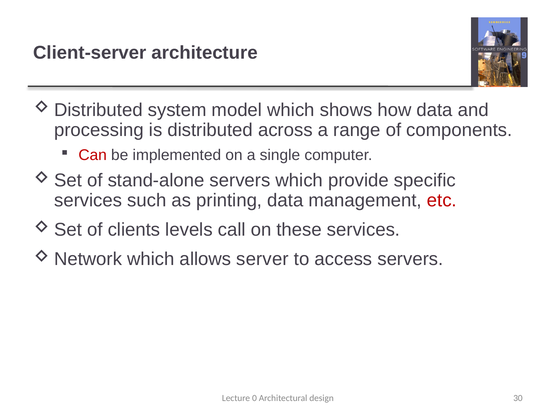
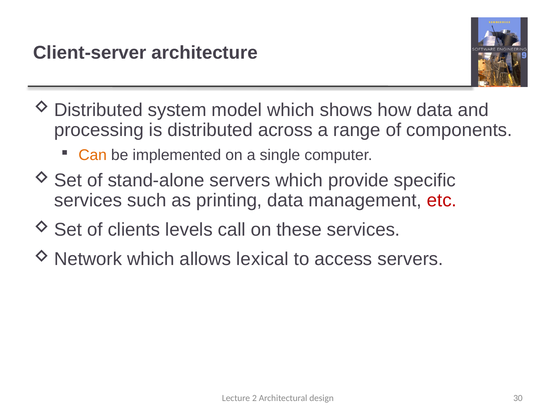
Can colour: red -> orange (93, 155)
server: server -> lexical (263, 259)
0: 0 -> 2 (254, 398)
